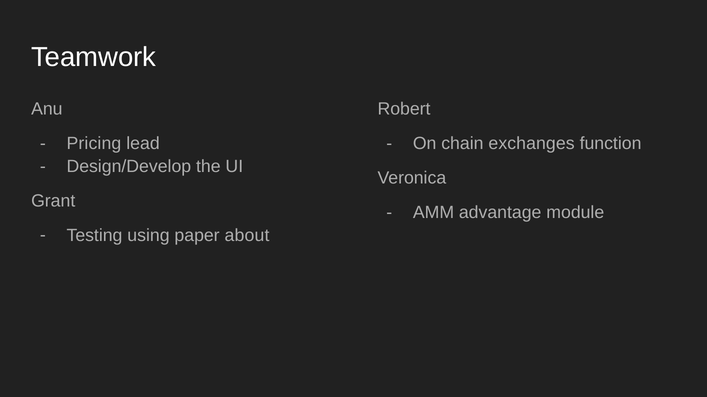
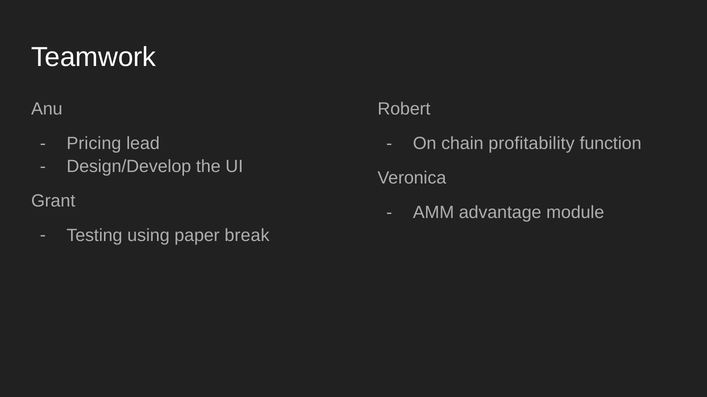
exchanges: exchanges -> profitability (532, 144)
about: about -> break (247, 236)
